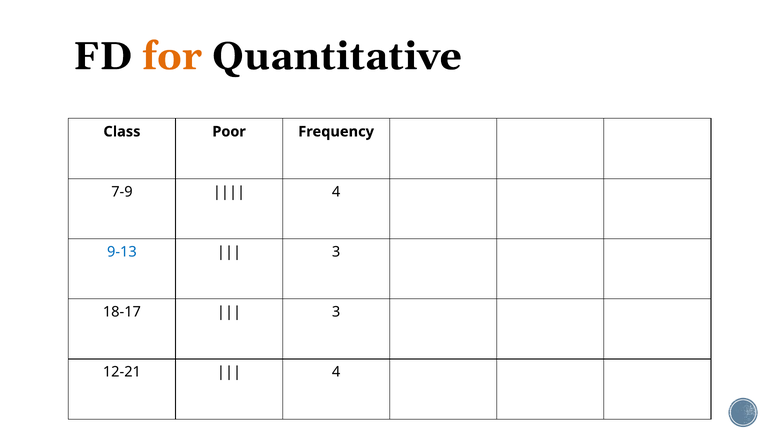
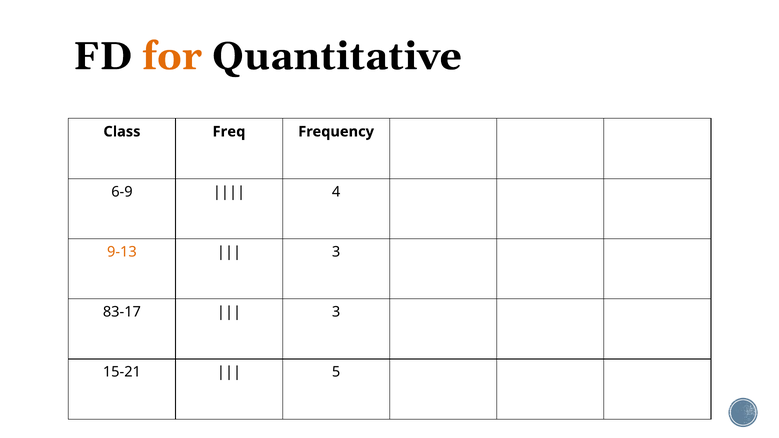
Poor: Poor -> Freq (229, 132)
7-9: 7-9 -> 6-9 (122, 192)
9-13 colour: blue -> orange (122, 252)
18-17: 18-17 -> 83-17 (122, 312)
12-21: 12-21 -> 15-21 (122, 372)
4: 4 -> 5 (336, 372)
